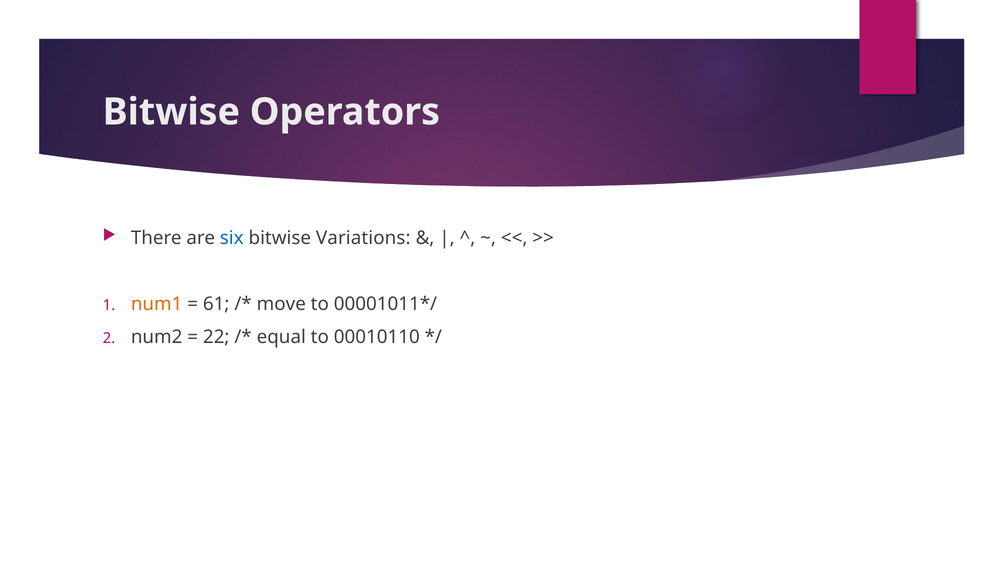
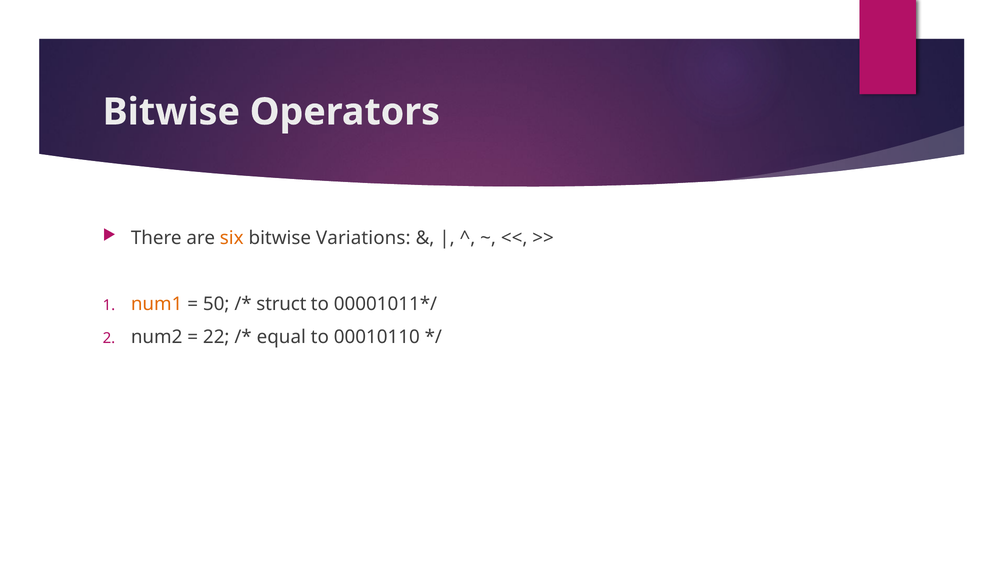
six colour: blue -> orange (232, 238)
61: 61 -> 50 (216, 304)
move: move -> struct (281, 304)
